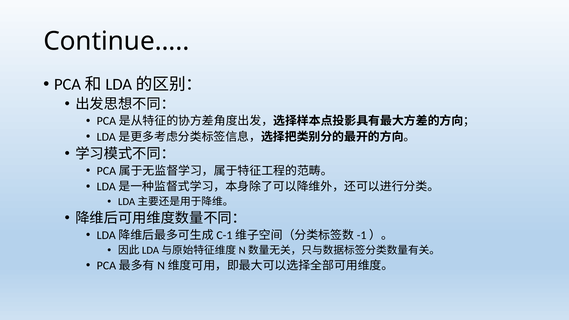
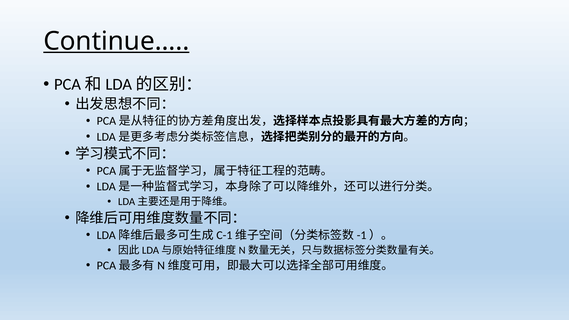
Continue… underline: none -> present (116, 41)
